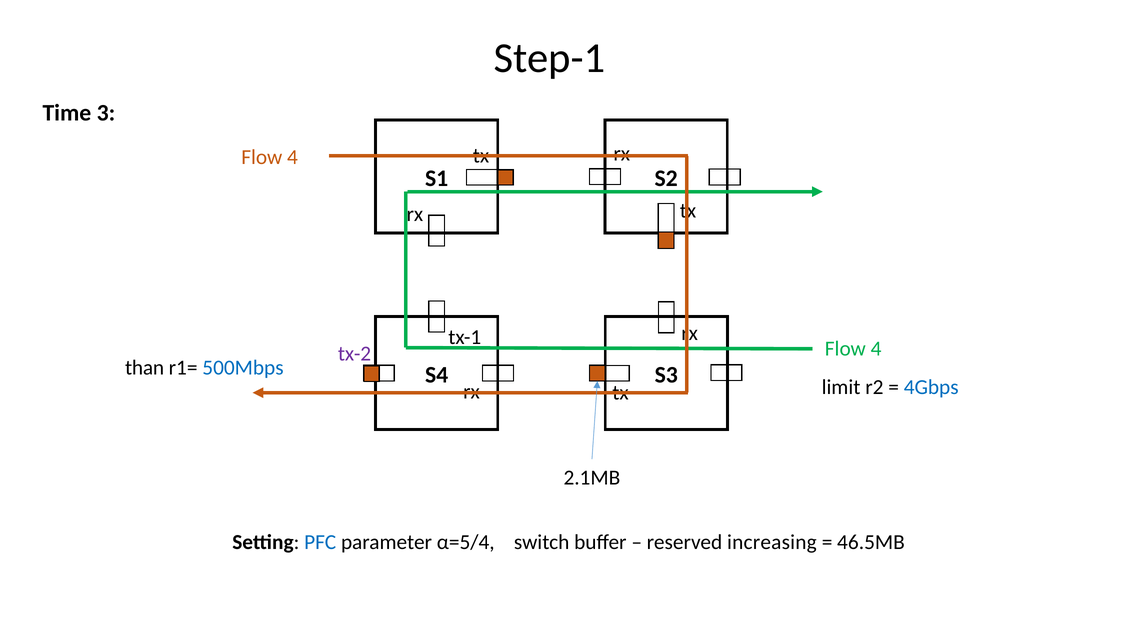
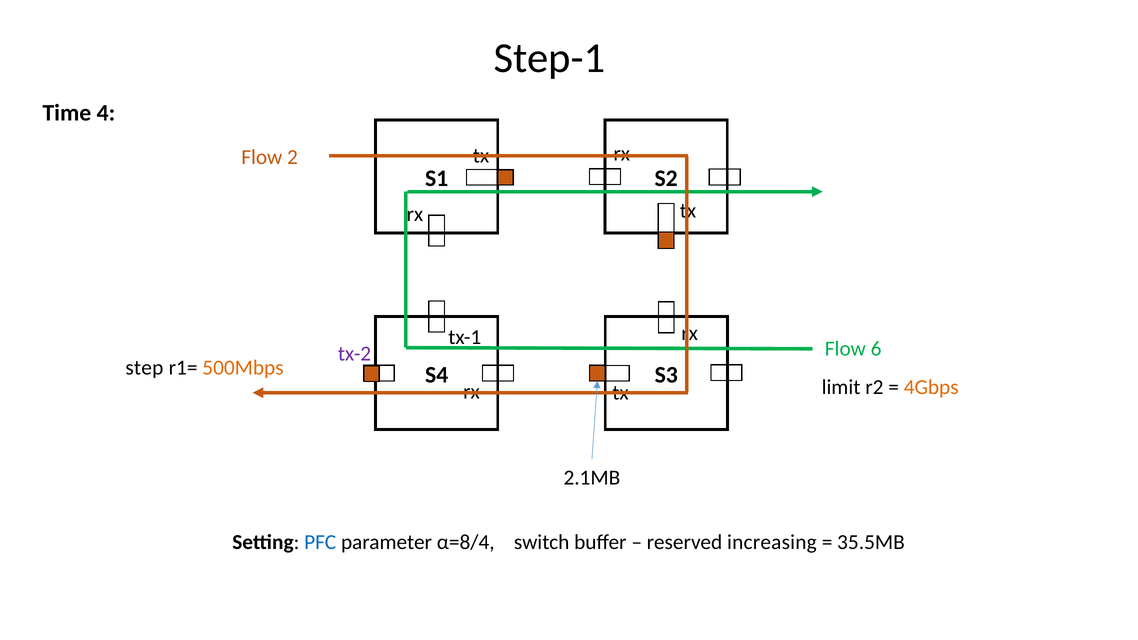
3: 3 -> 4 (106, 113)
4: 4 -> 2 (292, 157)
4: 4 -> 6 (876, 349)
than: than -> step (144, 368)
500Mbps colour: blue -> orange (243, 368)
4Gbps colour: blue -> orange (931, 387)
α=5/4: α=5/4 -> α=8/4 (466, 542)
46.5MB: 46.5MB -> 35.5MB (871, 542)
